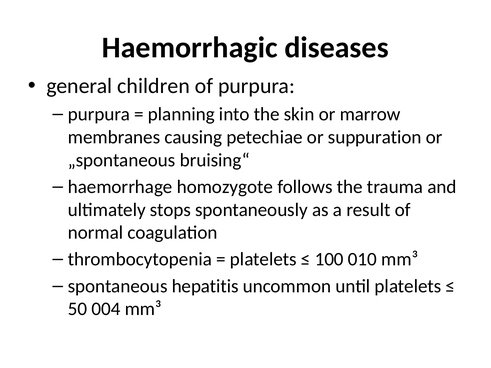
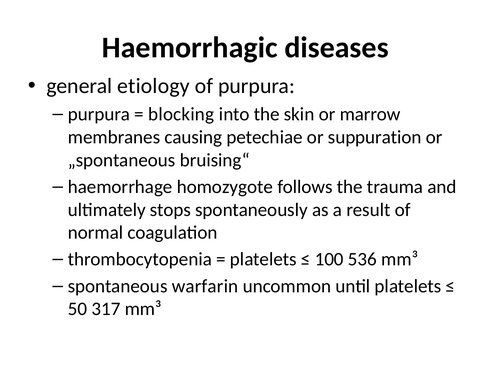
children: children -> etiology (153, 86)
planning: planning -> blocking (181, 114)
010: 010 -> 536 (362, 260)
hepatitis: hepatitis -> warfarin (205, 286)
004: 004 -> 317 (106, 309)
